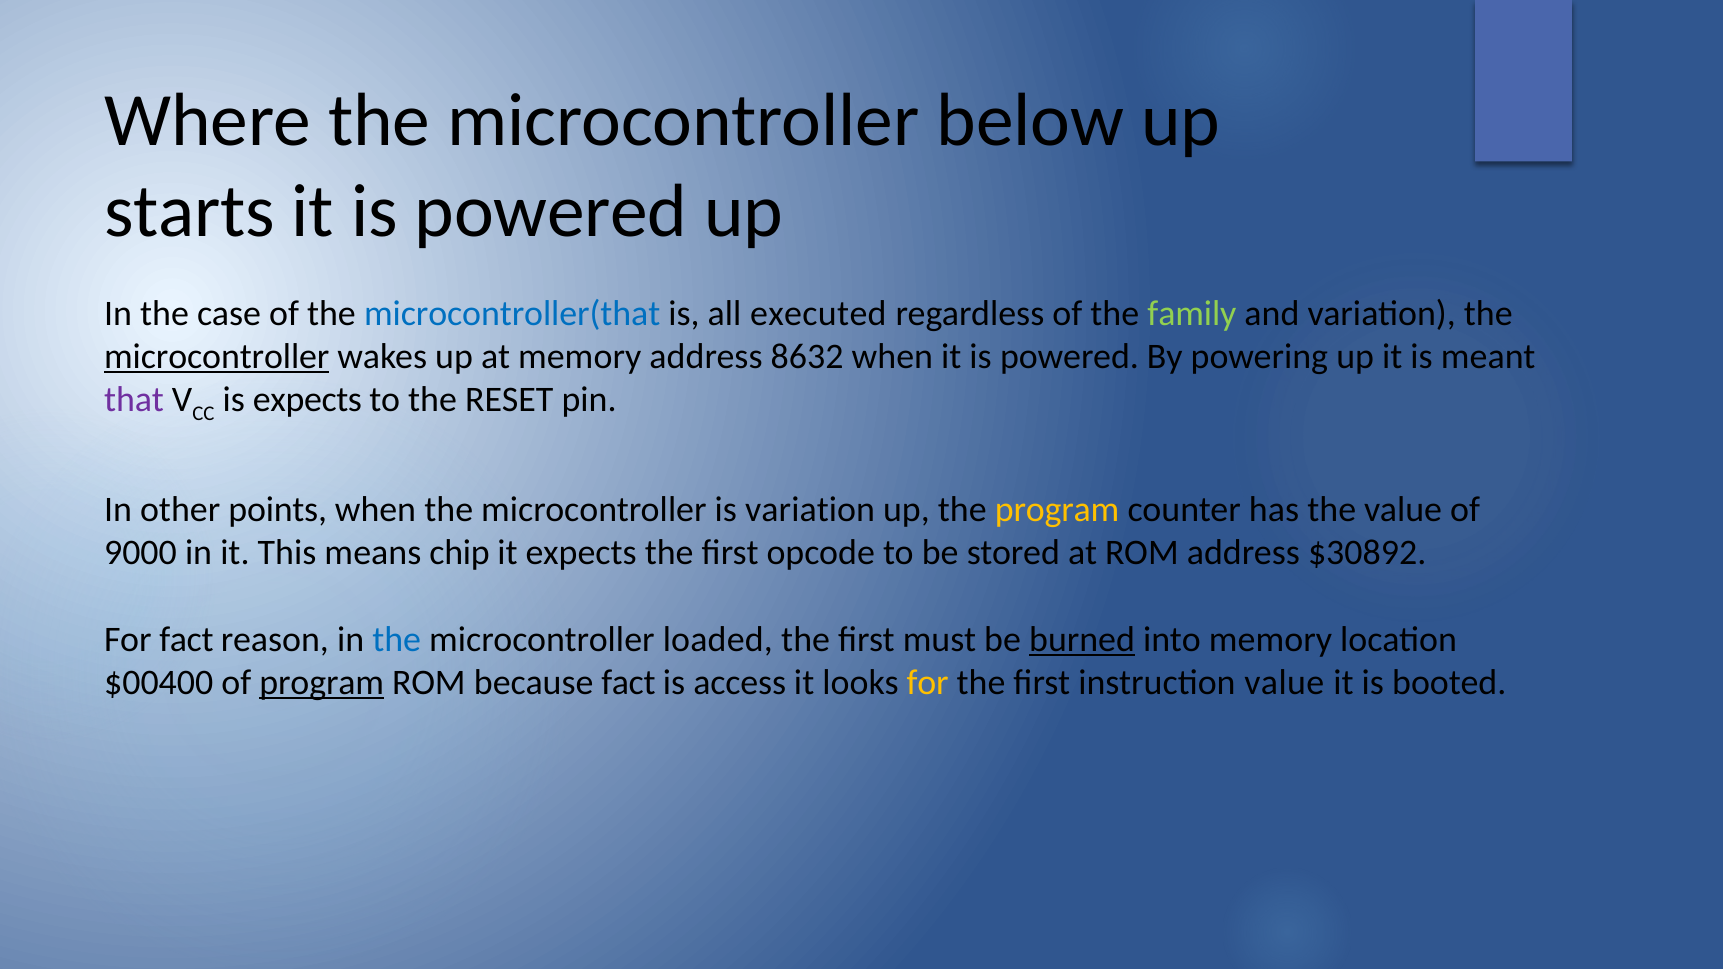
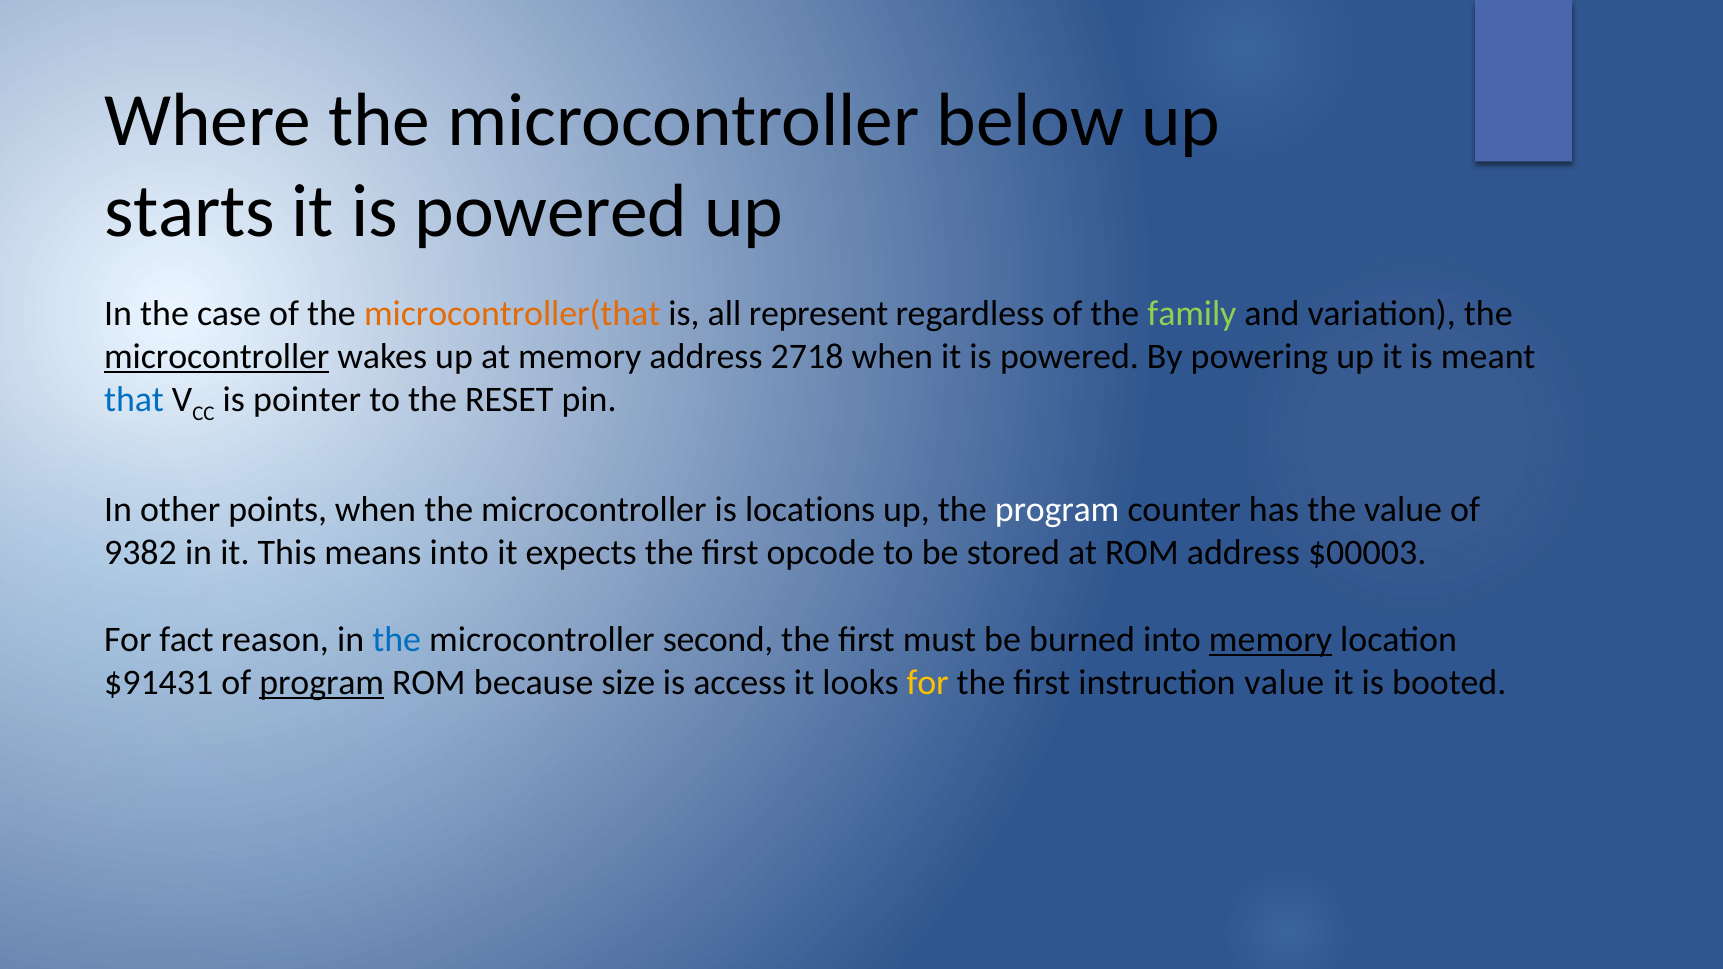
microcontroller(that colour: blue -> orange (512, 314)
executed: executed -> represent (819, 314)
8632: 8632 -> 2718 (807, 357)
that colour: purple -> blue (134, 400)
is expects: expects -> pointer (307, 400)
is variation: variation -> locations (810, 510)
program colour: yellow -> white (1057, 510)
9000: 9000 -> 9382 (140, 553)
means chip: chip -> into (459, 553)
$30892: $30892 -> $00003 (1367, 553)
loaded: loaded -> second (718, 639)
burned underline: present -> none (1082, 639)
memory underline: none -> present (1270, 639)
$00400: $00400 -> $91431 (159, 682)
because fact: fact -> size (628, 682)
